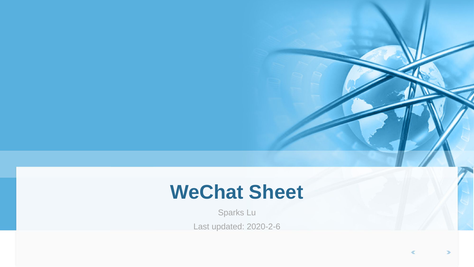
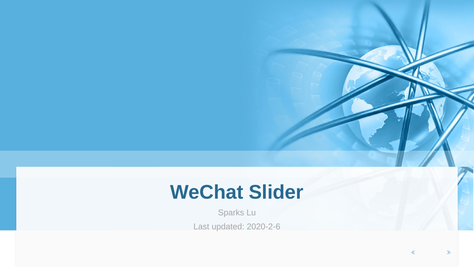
Sheet: Sheet -> Slider (276, 192)
